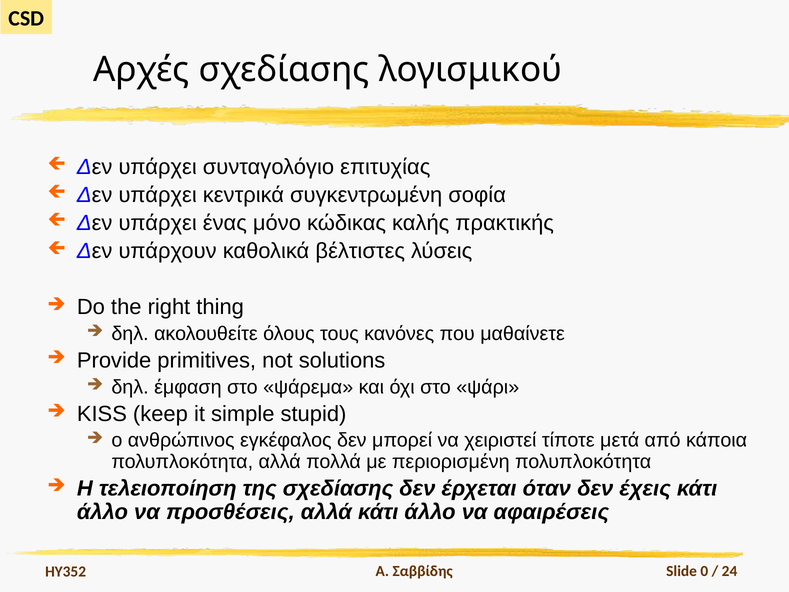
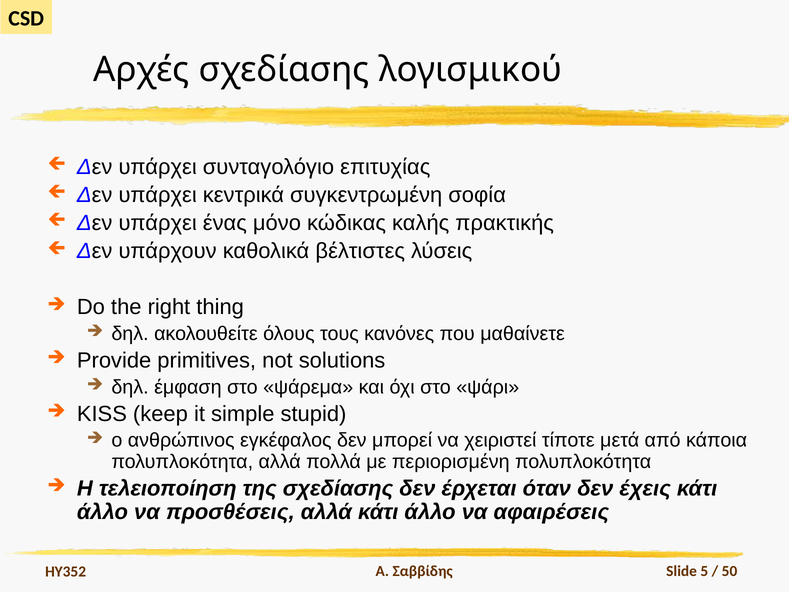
0: 0 -> 5 (704, 571)
24: 24 -> 50 (730, 571)
